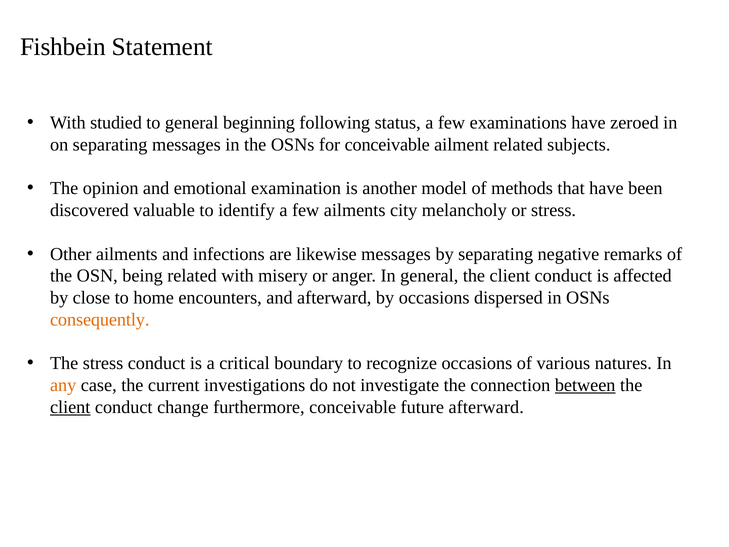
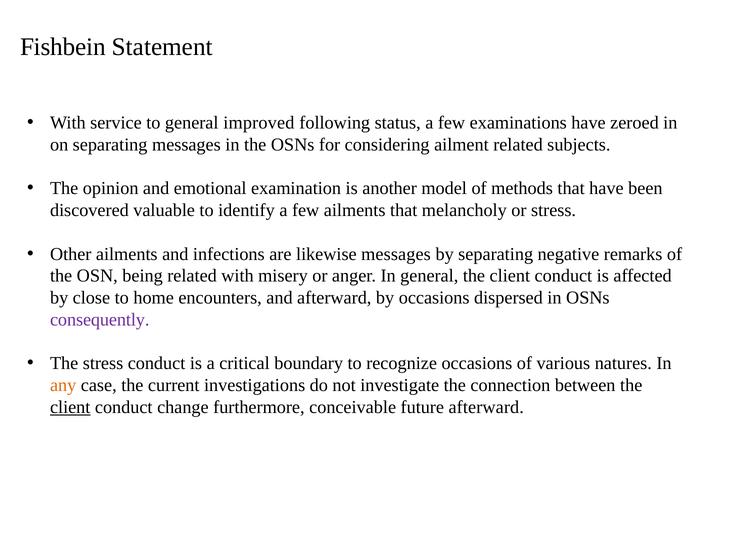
studied: studied -> service (116, 123)
beginning: beginning -> improved (259, 123)
for conceivable: conceivable -> considering (387, 145)
ailments city: city -> that (404, 210)
consequently colour: orange -> purple (100, 319)
between underline: present -> none (585, 385)
